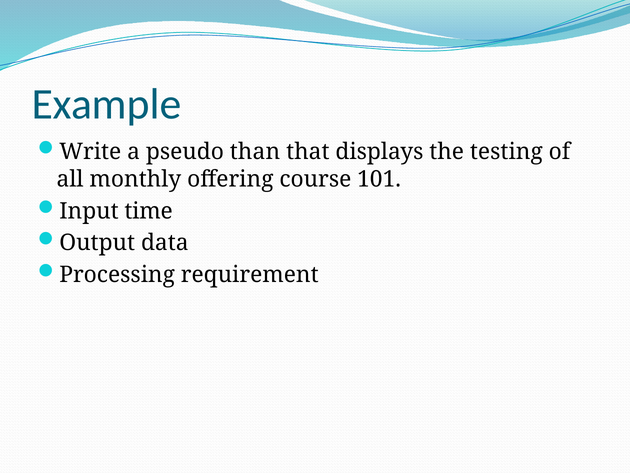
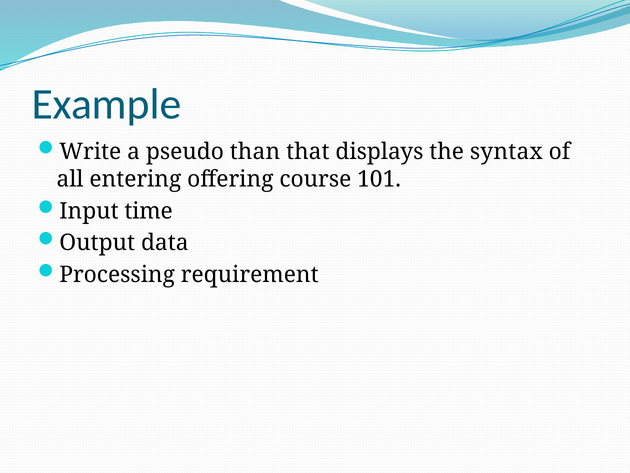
testing: testing -> syntax (506, 152)
monthly: monthly -> entering (135, 179)
